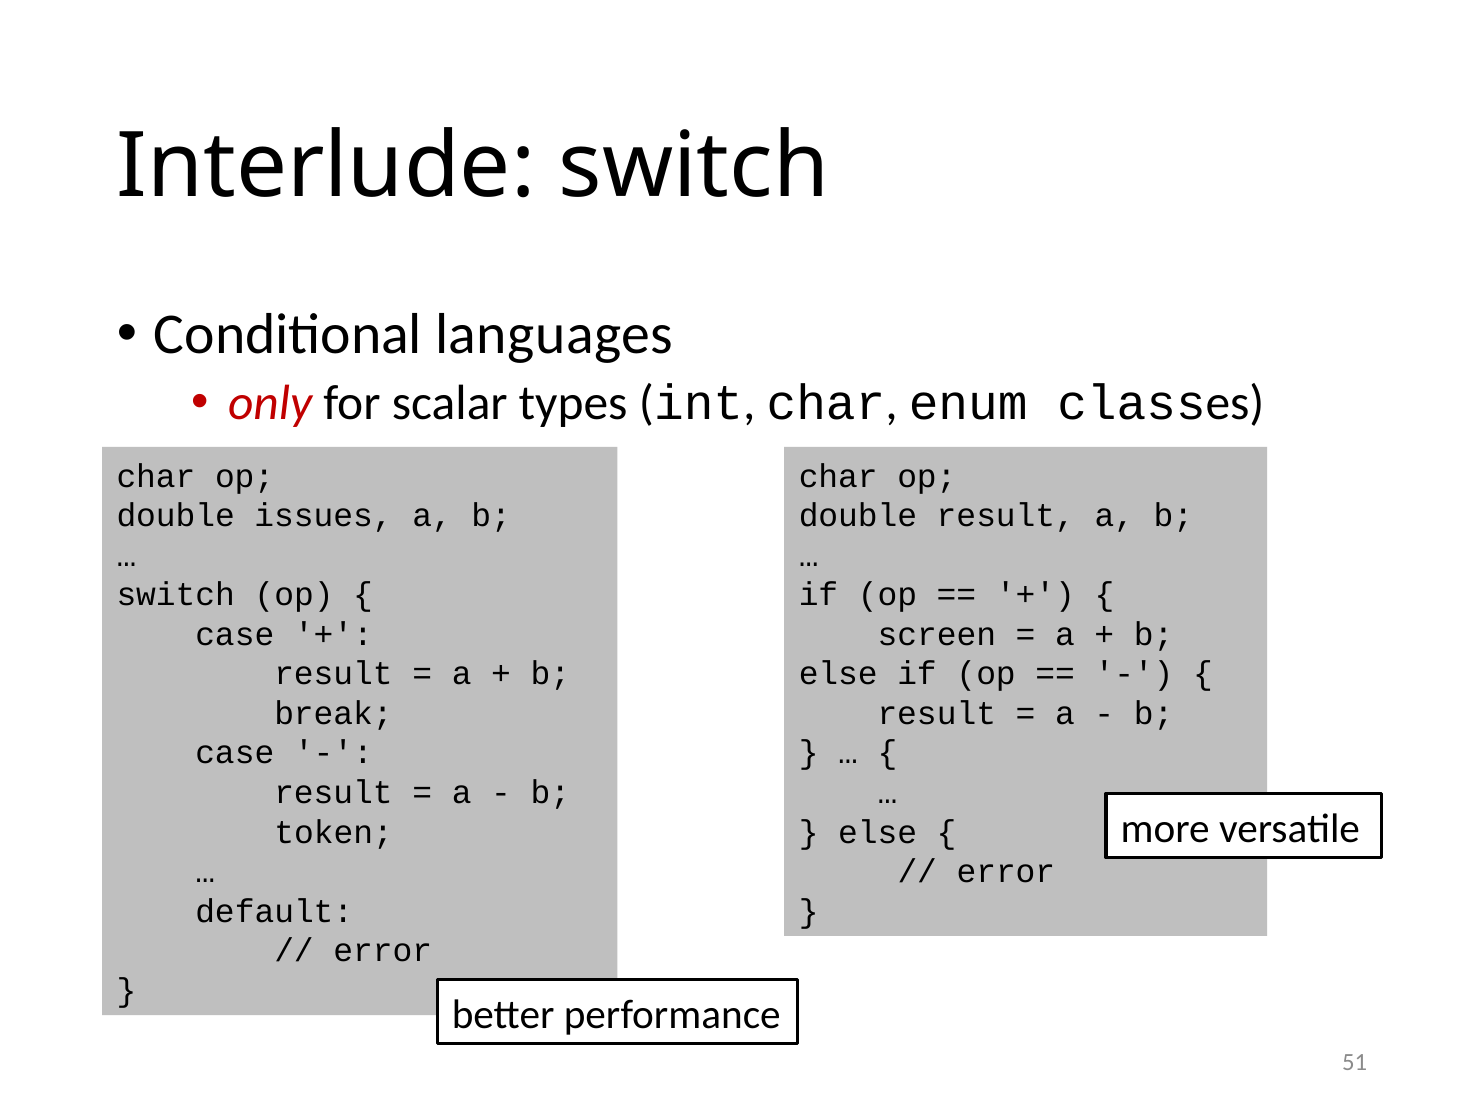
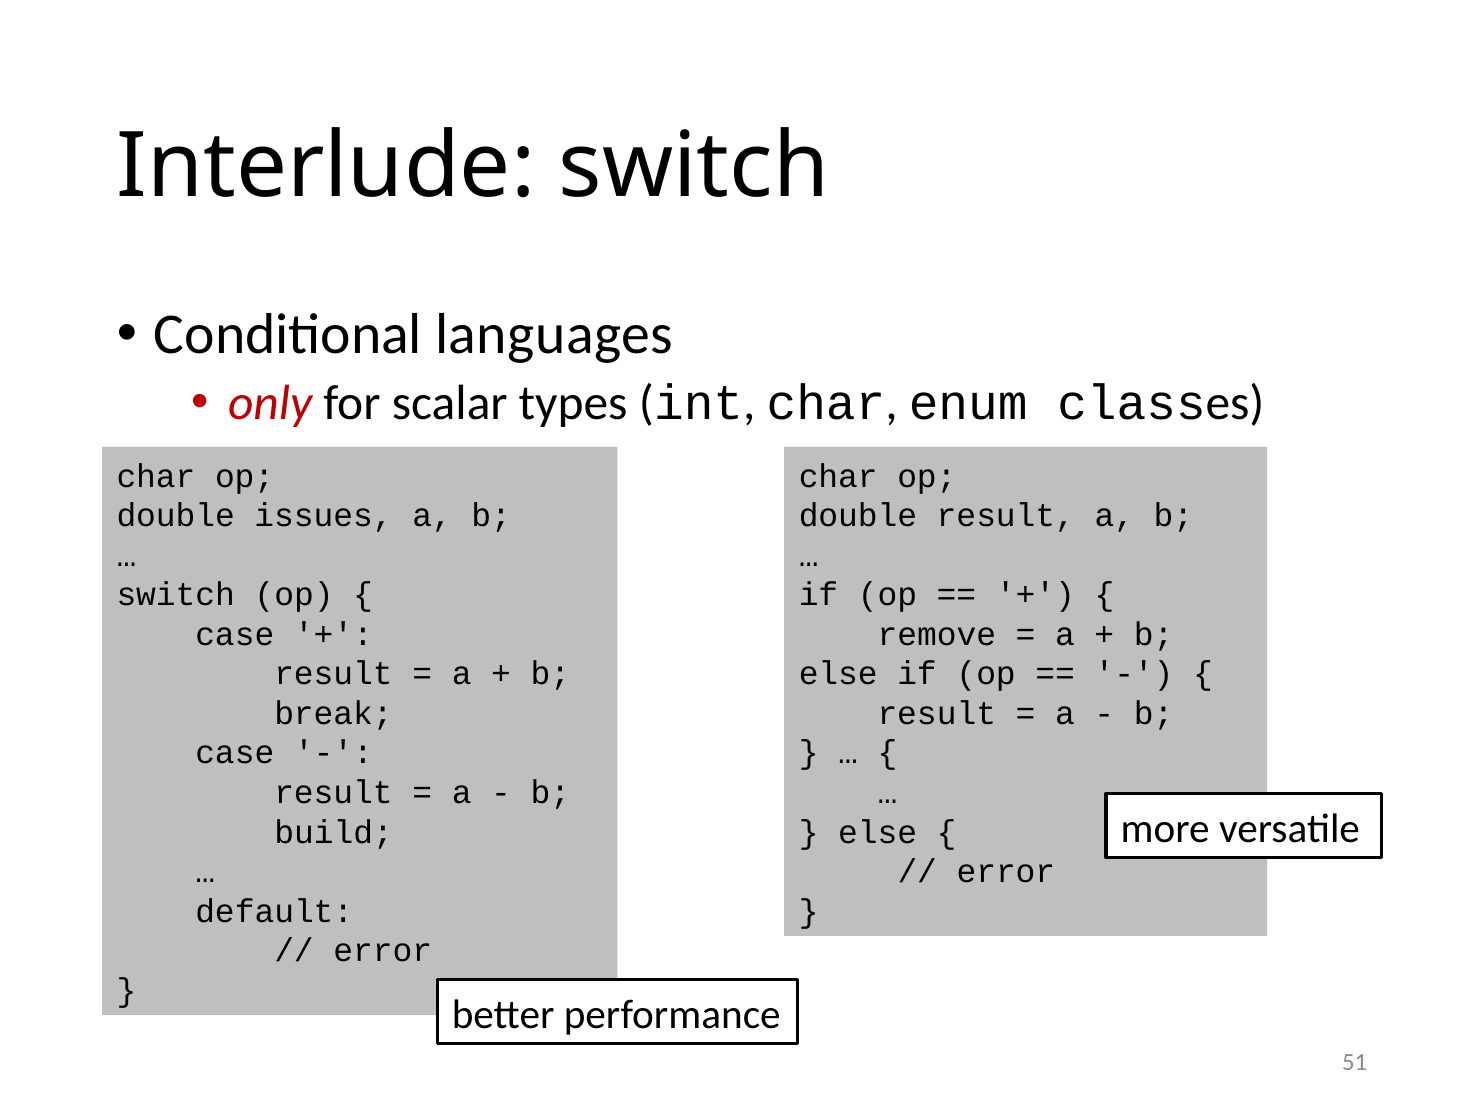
screen: screen -> remove (937, 634)
token: token -> build (334, 832)
